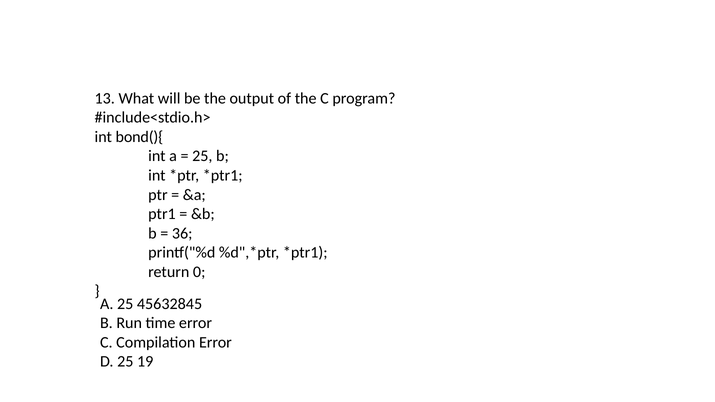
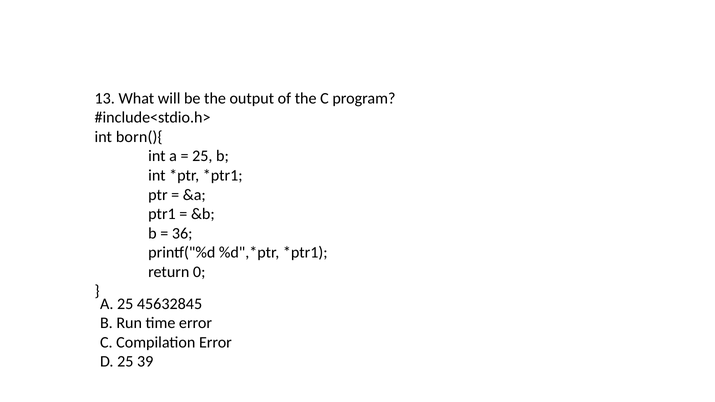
bond(){: bond(){ -> born(){ (139, 137)
19: 19 -> 39 (145, 362)
